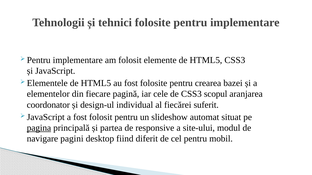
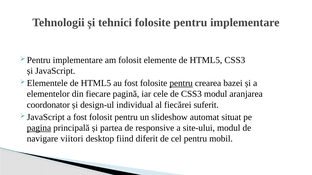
pentru underline: none -> present (181, 83)
CSS3 scopul: scopul -> modul (216, 94)
pagini: pagini -> viitori (72, 139)
